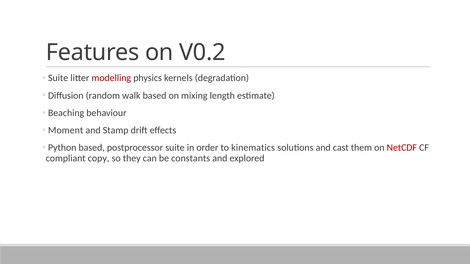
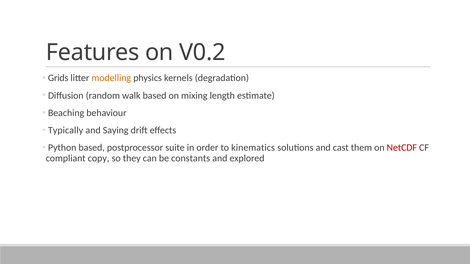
Suite: Suite -> Grids (58, 78)
modelling colour: red -> orange (111, 78)
Moment: Moment -> Typically (66, 130)
Stamp: Stamp -> Saying (116, 130)
